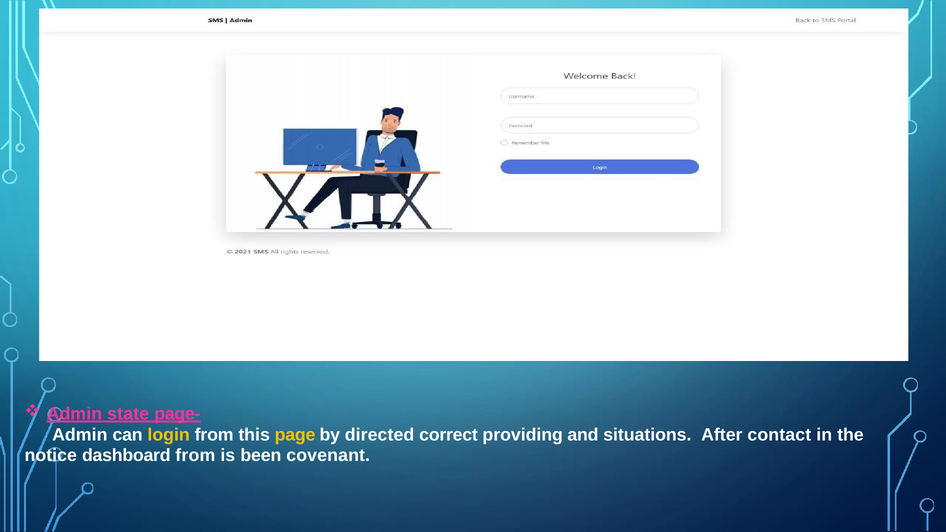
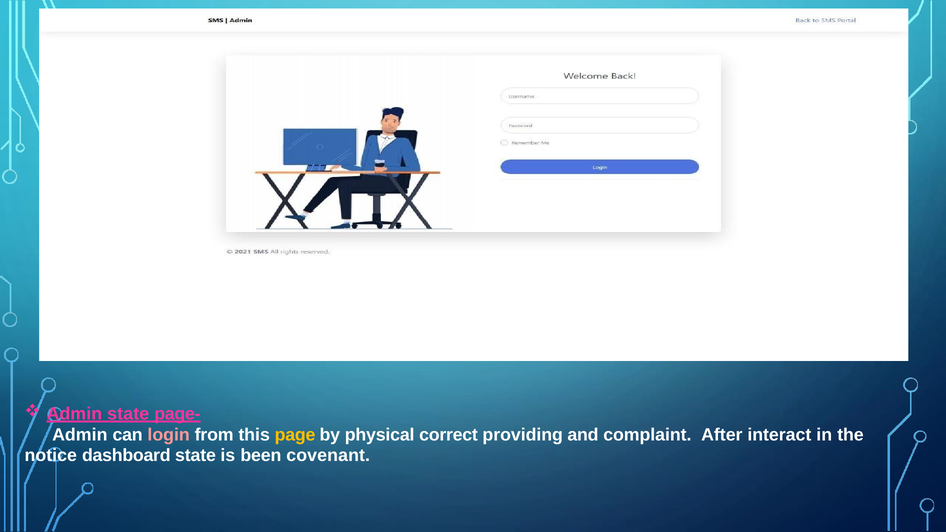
login colour: yellow -> pink (169, 435)
directed: directed -> physical (380, 435)
situations: situations -> complaint (647, 435)
contact: contact -> interact (779, 435)
dashboard from: from -> state (195, 455)
